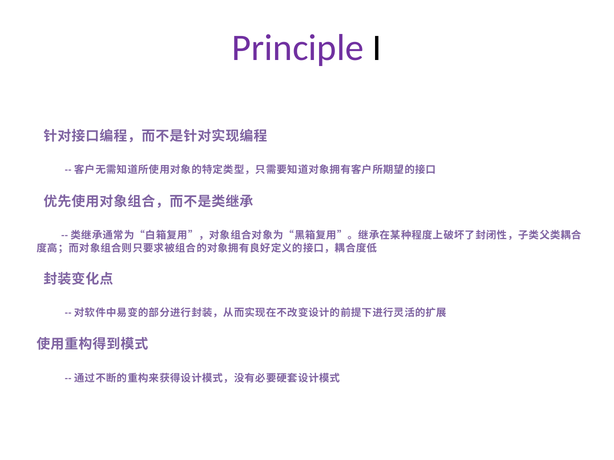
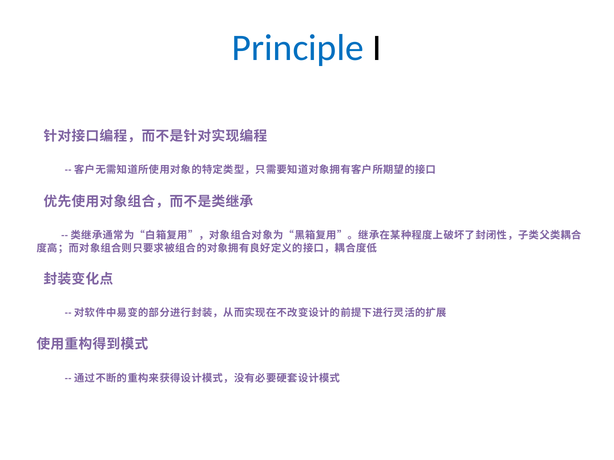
Principle colour: purple -> blue (298, 48)
